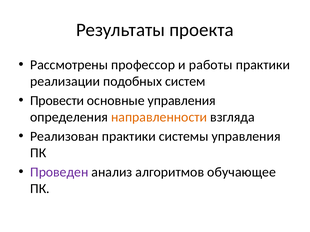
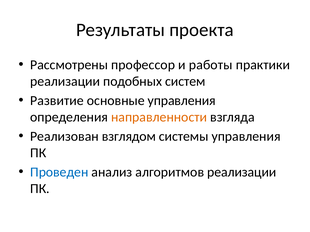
Провести: Провести -> Развитие (57, 101)
Реализован практики: практики -> взглядом (129, 137)
Проведен colour: purple -> blue (59, 173)
алгоритмов обучающее: обучающее -> реализации (242, 173)
